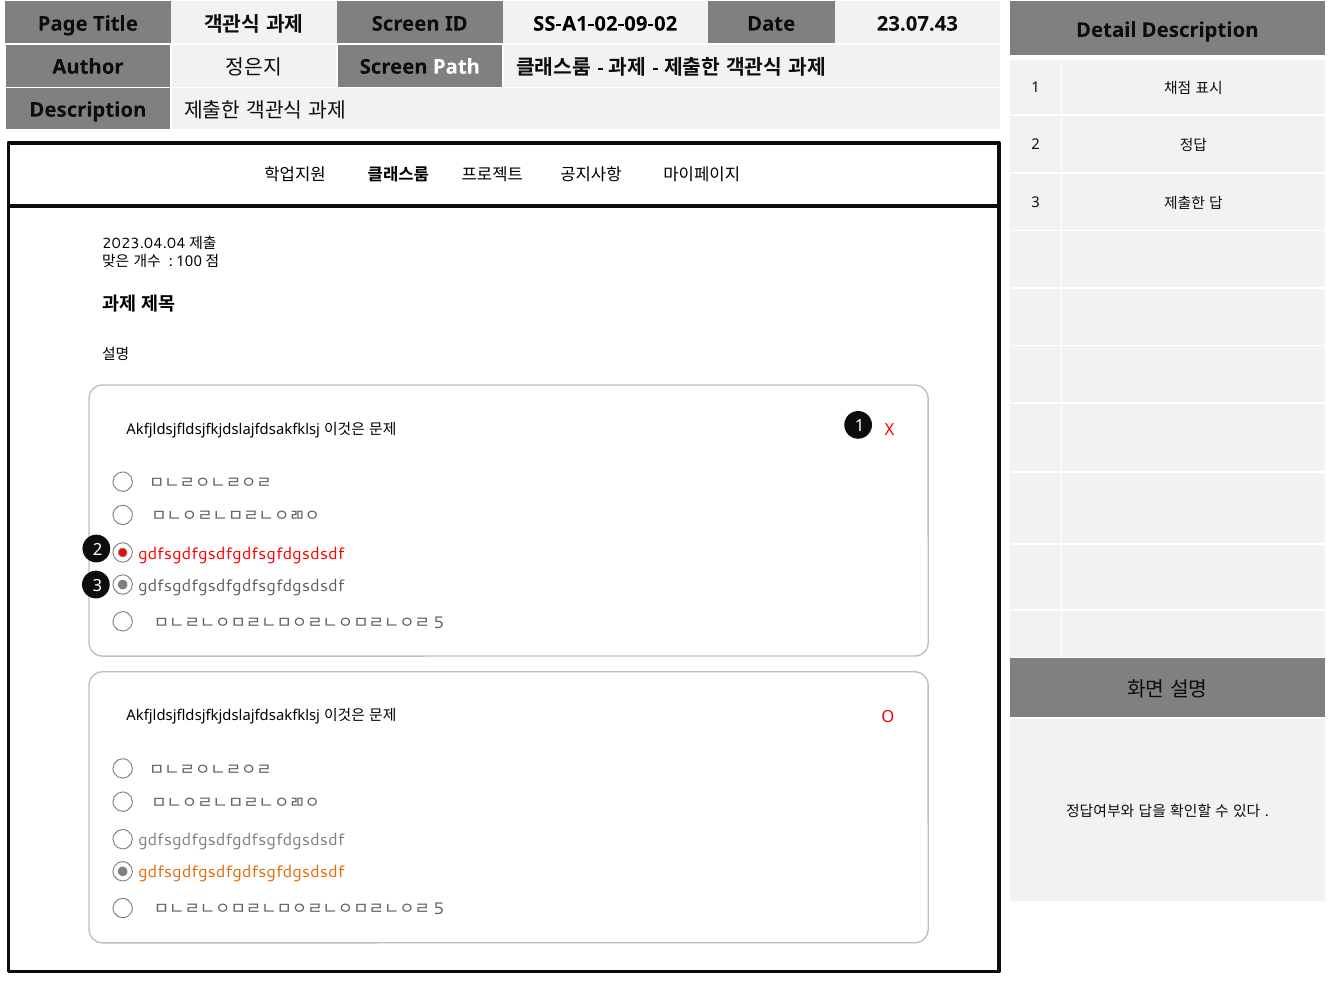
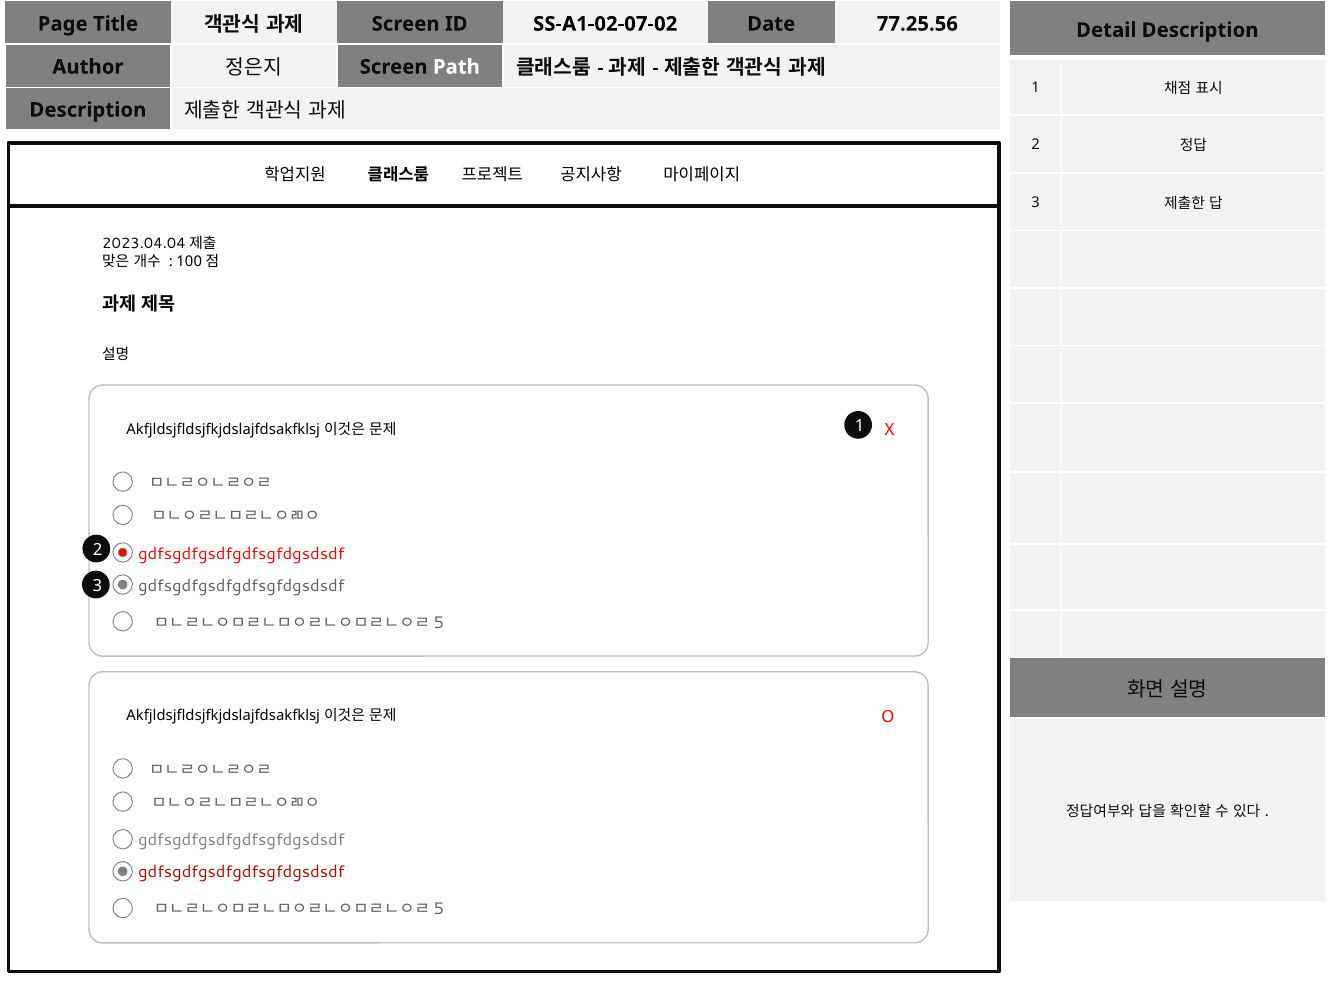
SS-A1-02-09-02: SS-A1-02-09-02 -> SS-A1-02-07-02 (605, 24)
23.07.43: 23.07.43 -> 77.25.56 (917, 24)
gdfsgdfgsdfgdfsgfdgsdsdf colour: orange -> red (241, 872)
